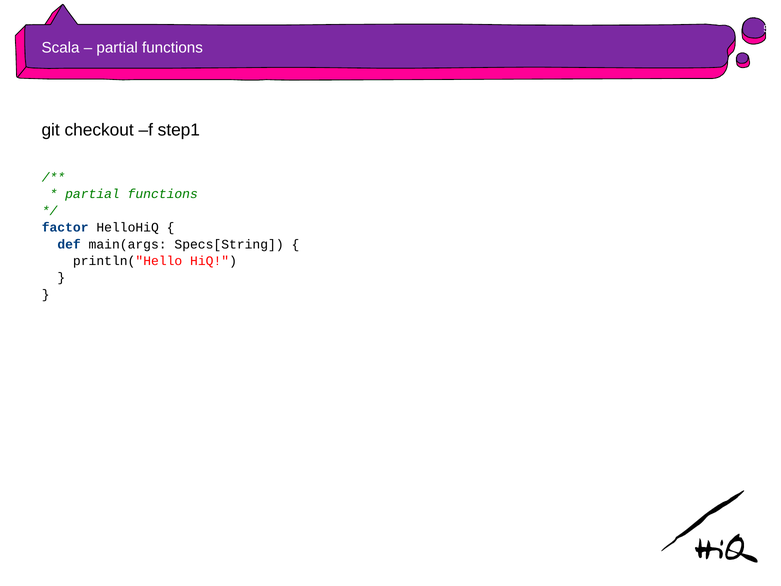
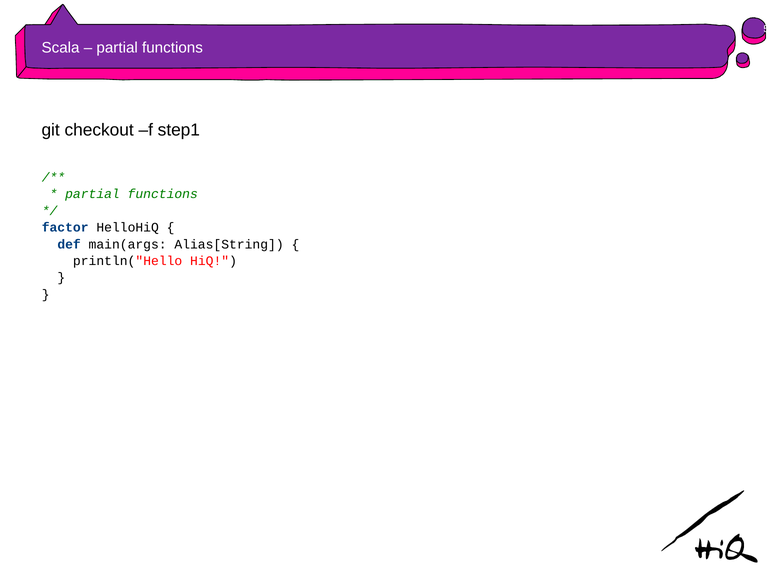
Specs[String: Specs[String -> Alias[String (229, 244)
